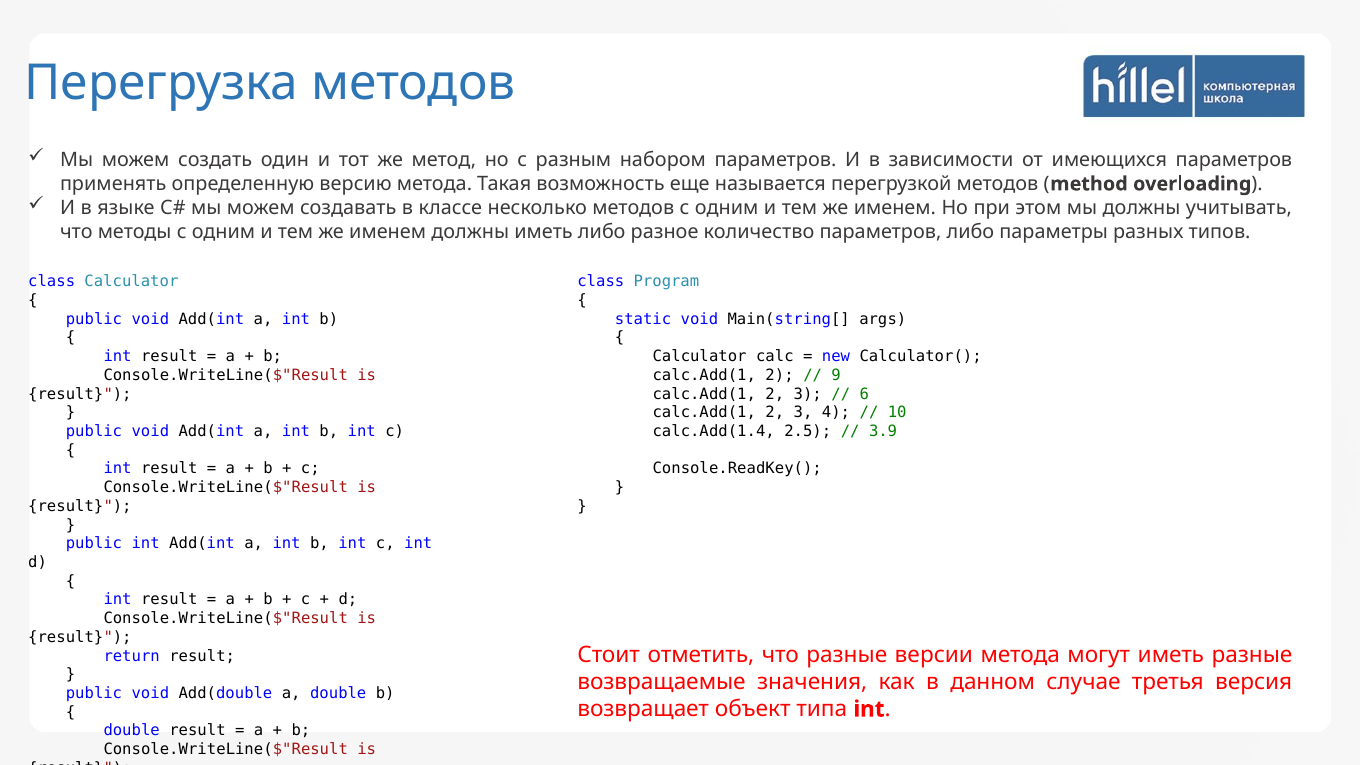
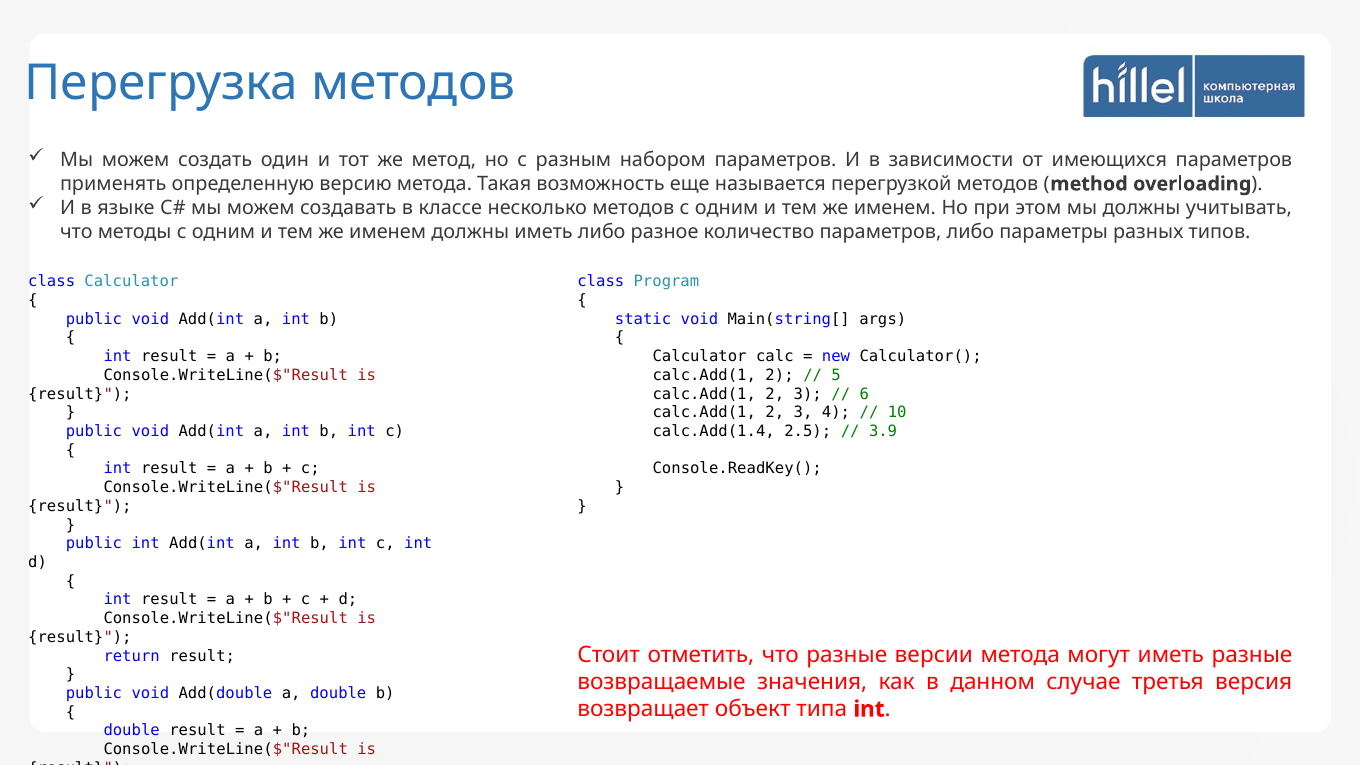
9: 9 -> 5 (836, 375)
